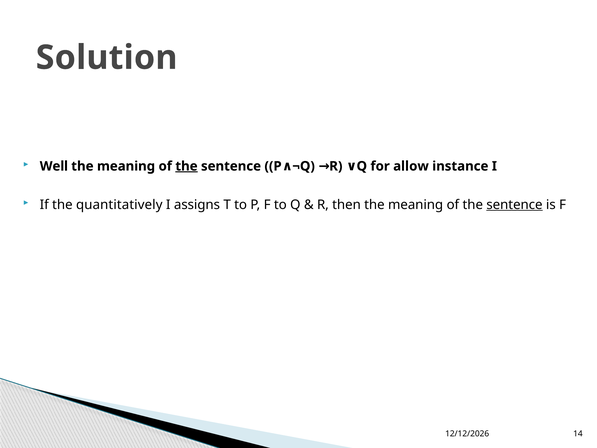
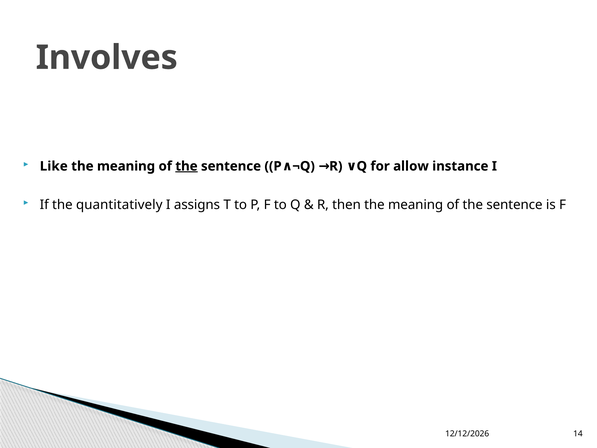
Solution: Solution -> Involves (107, 58)
Well: Well -> Like (54, 166)
sentence underline: present -> none (514, 205)
